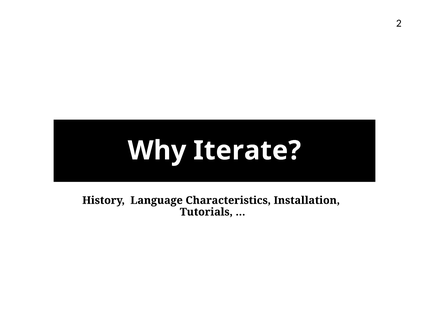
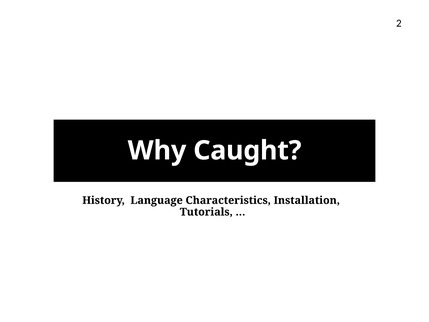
Iterate: Iterate -> Caught (247, 150)
